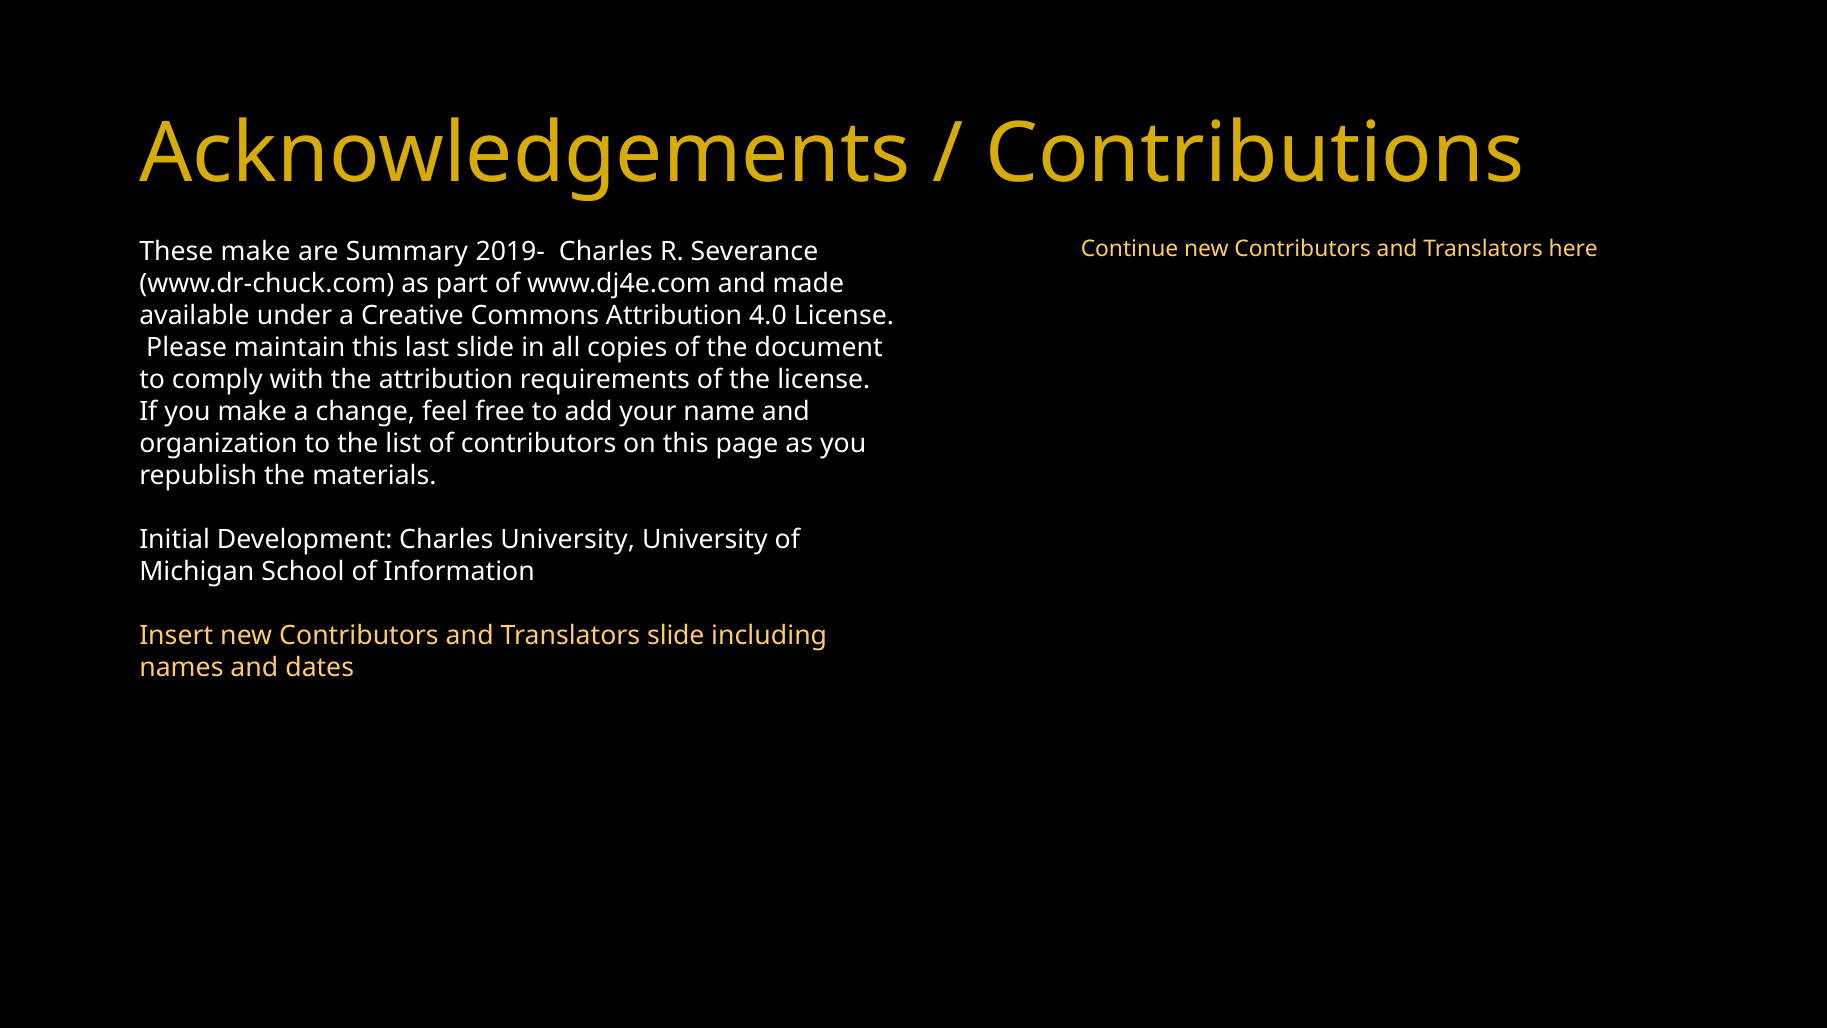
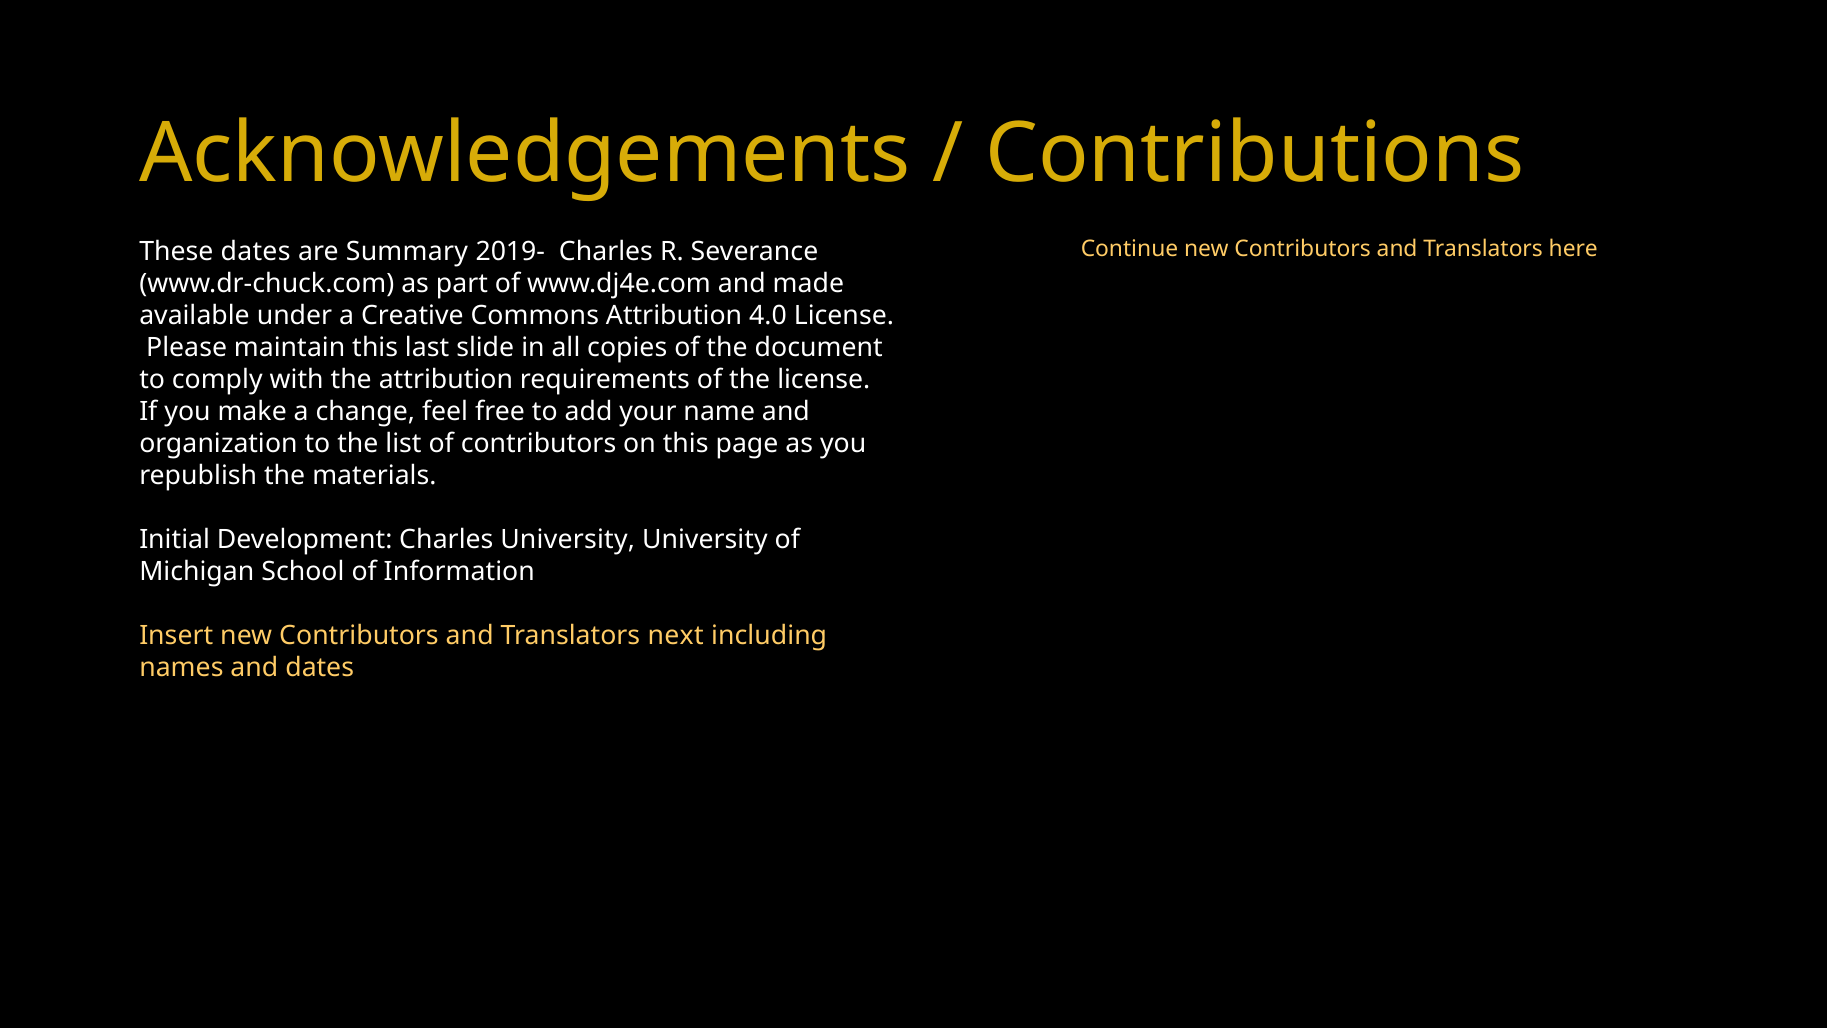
These make: make -> dates (256, 251)
Translators slide: slide -> next (676, 635)
